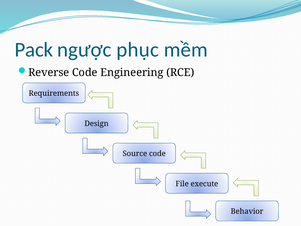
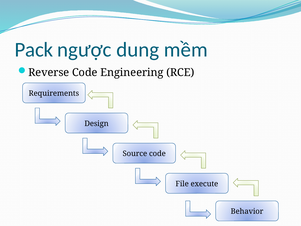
phục: phục -> dung (138, 50)
